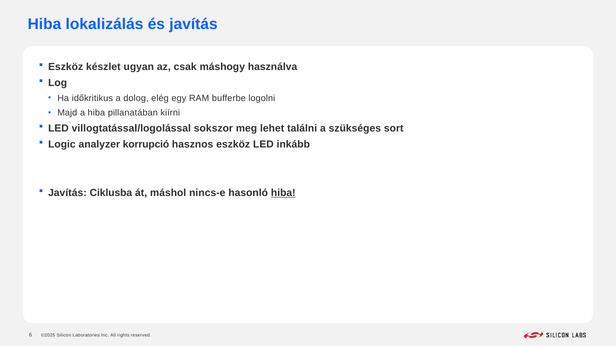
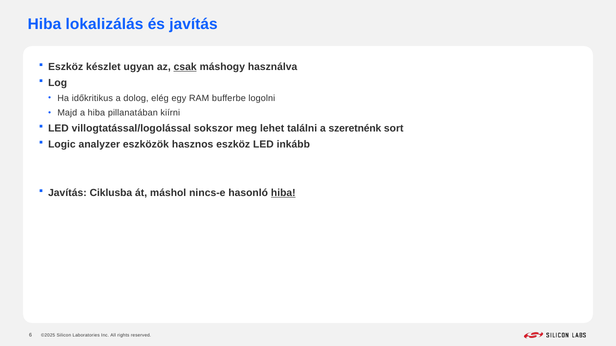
csak underline: none -> present (185, 67)
szükséges: szükséges -> szeretnénk (355, 129)
korrupció: korrupció -> eszközök (146, 145)
